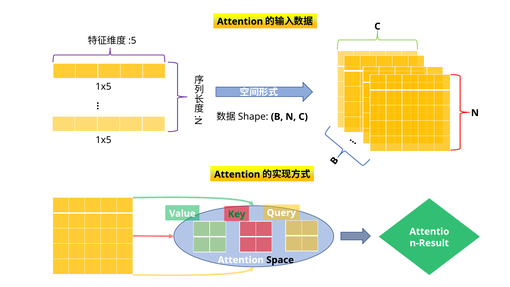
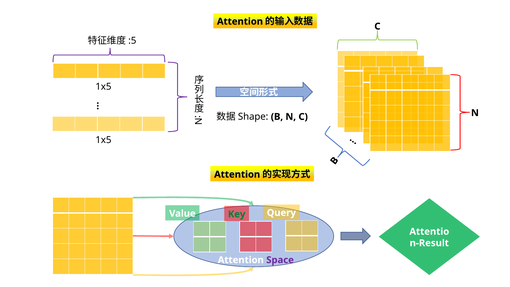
Space colour: black -> purple (280, 260)
